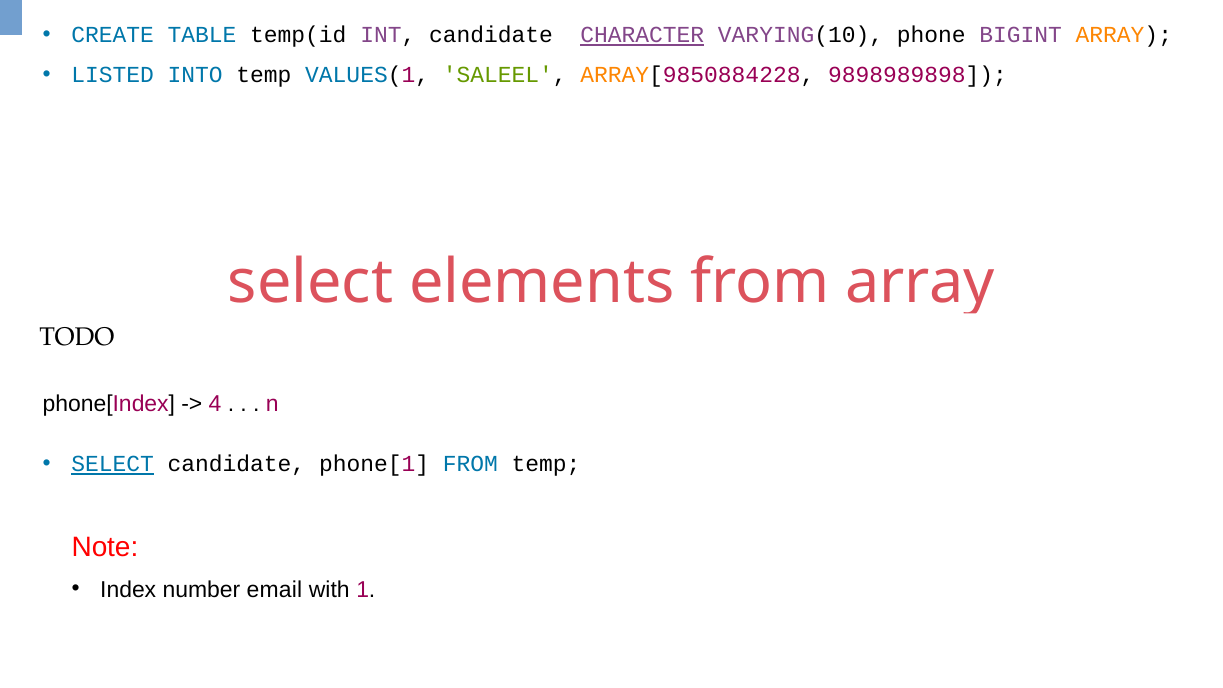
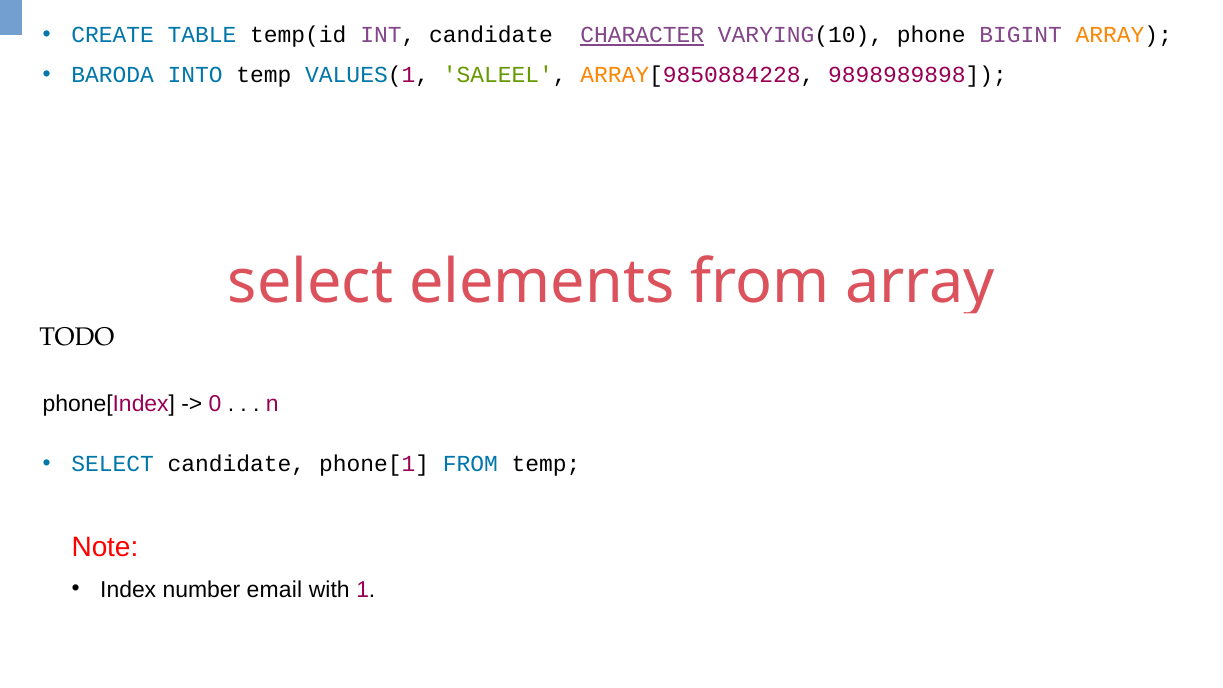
LISTED: LISTED -> BARODA (113, 75)
4: 4 -> 0 (215, 404)
SELECT underline: present -> none (113, 464)
